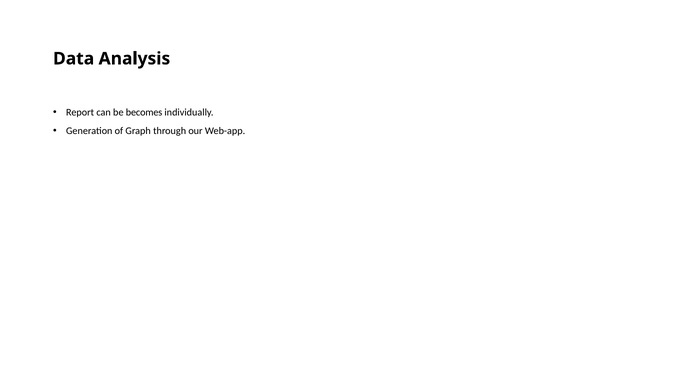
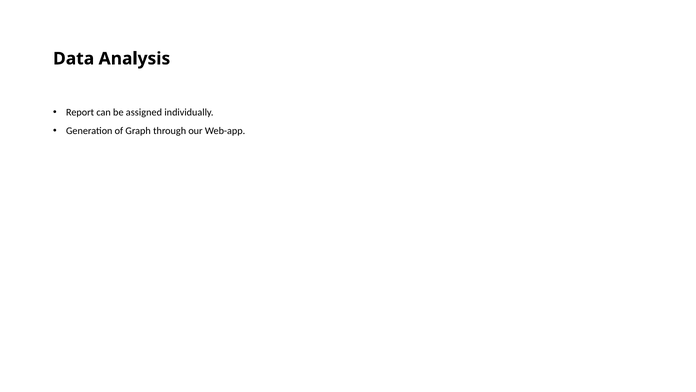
becomes: becomes -> assigned (144, 112)
